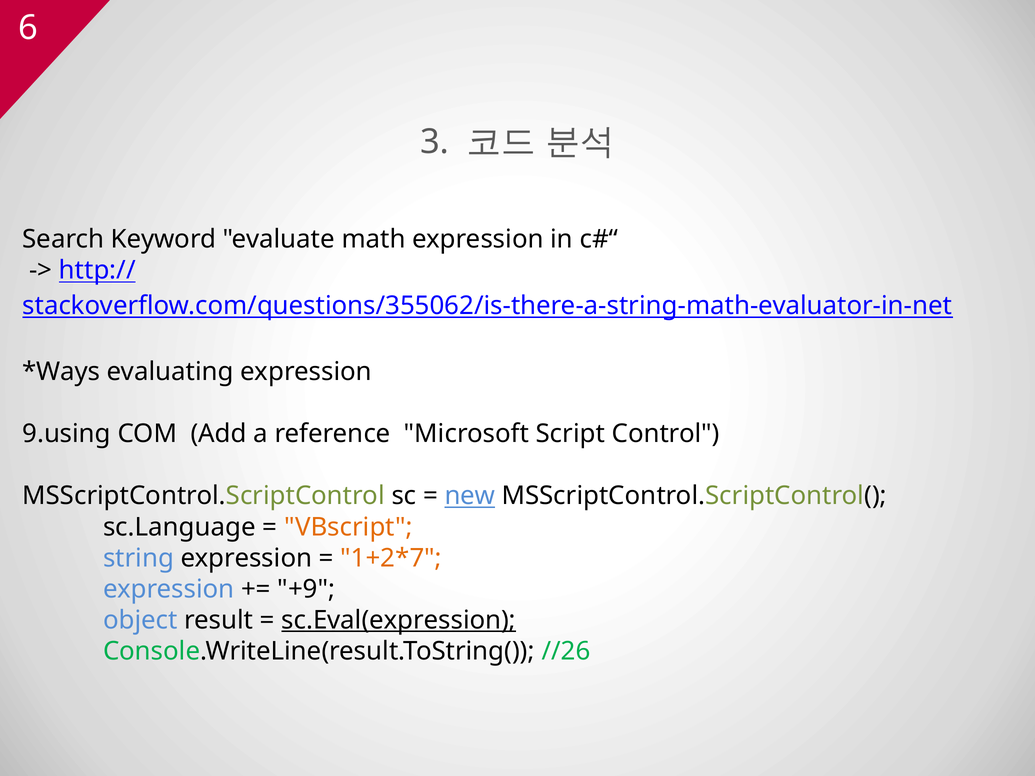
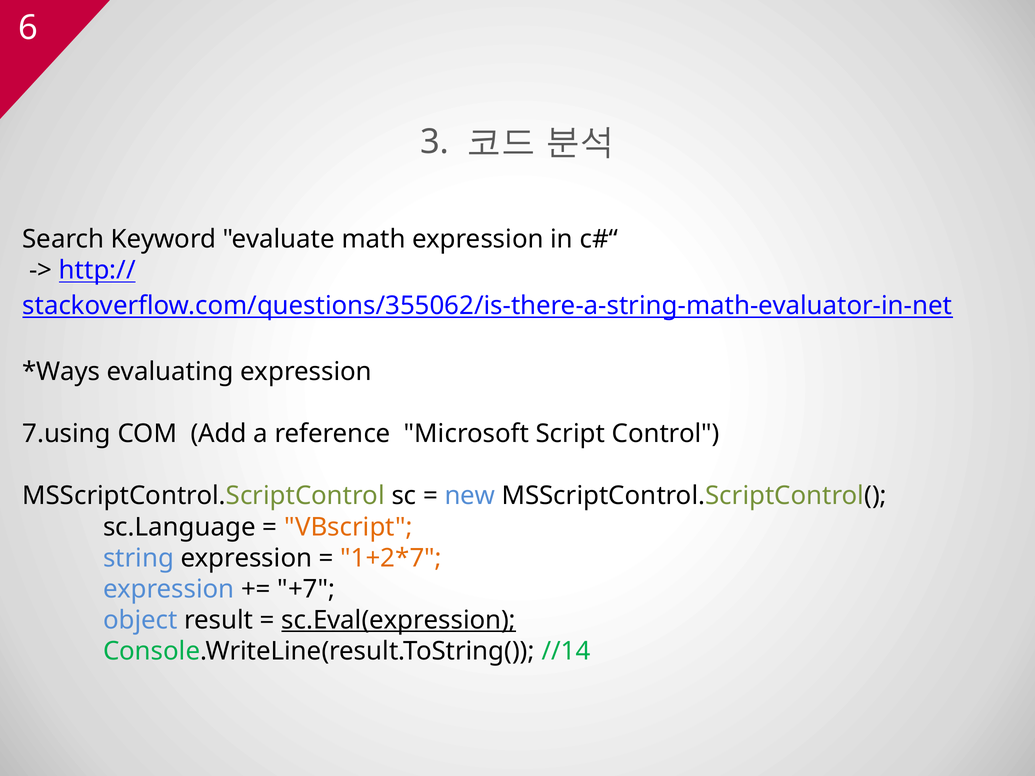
9.using: 9.using -> 7.using (67, 434)
new underline: present -> none (470, 496)
+9: +9 -> +7 (306, 589)
//26: //26 -> //14 (566, 651)
